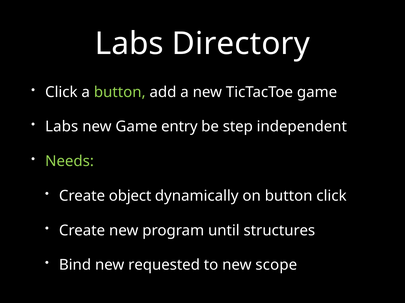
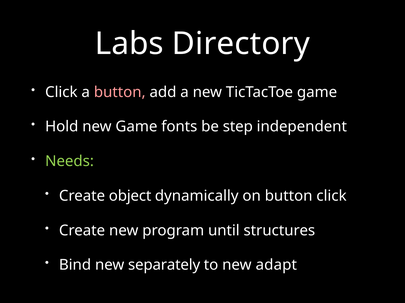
button colour: light green -> pink (120, 92)
Labs: Labs -> Hold (62, 127)
entry: entry -> fonts (179, 127)
requested: requested -> separately (164, 266)
scope: scope -> adapt (276, 266)
